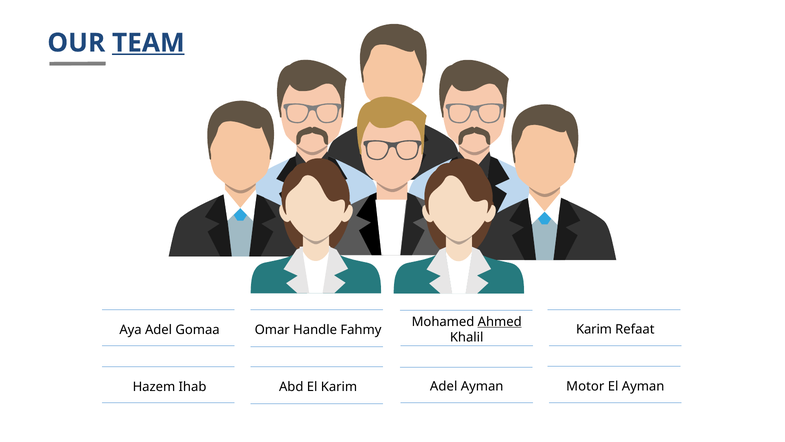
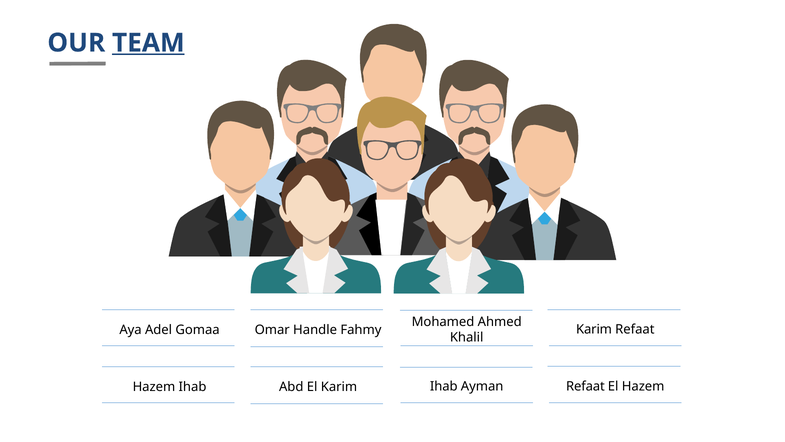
Ahmed underline: present -> none (500, 321)
Karim Adel: Adel -> Ihab (444, 386)
Ayman Motor: Motor -> Refaat (585, 386)
El Ayman: Ayman -> Hazem (643, 386)
